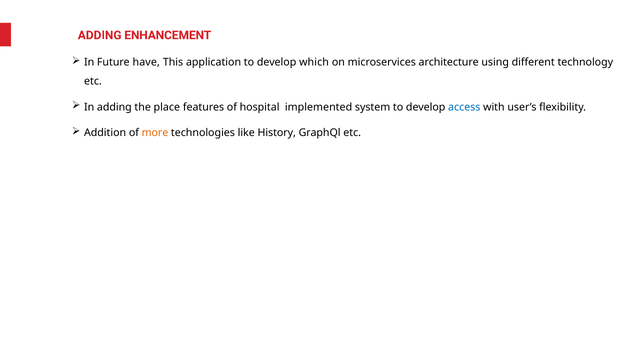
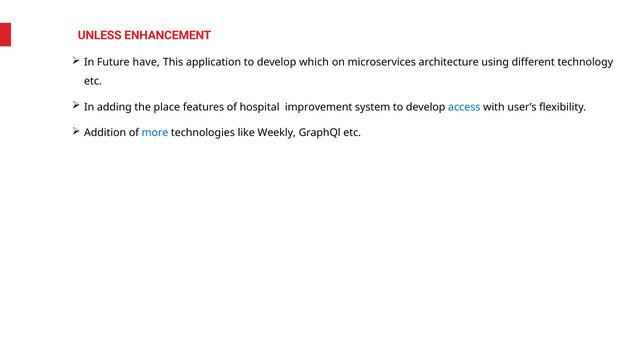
ADDING: ADDING -> UNLESS (100, 35)
implemented: implemented -> improvement (319, 107)
more colour: orange -> blue (155, 133)
History: History -> Weekly (277, 133)
